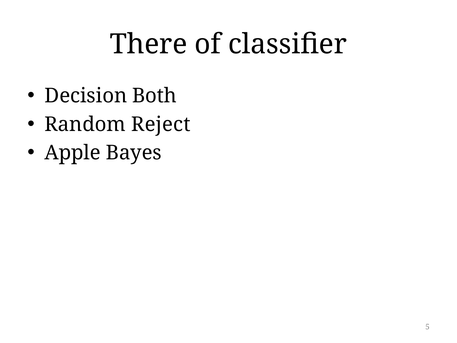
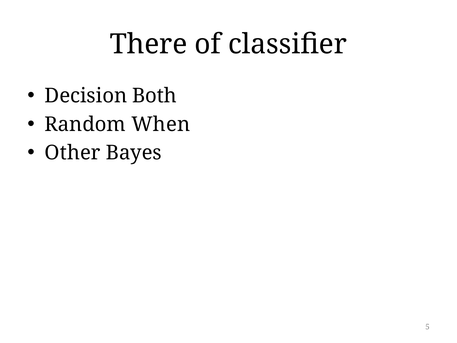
Reject: Reject -> When (161, 124)
Apple: Apple -> Other (73, 153)
